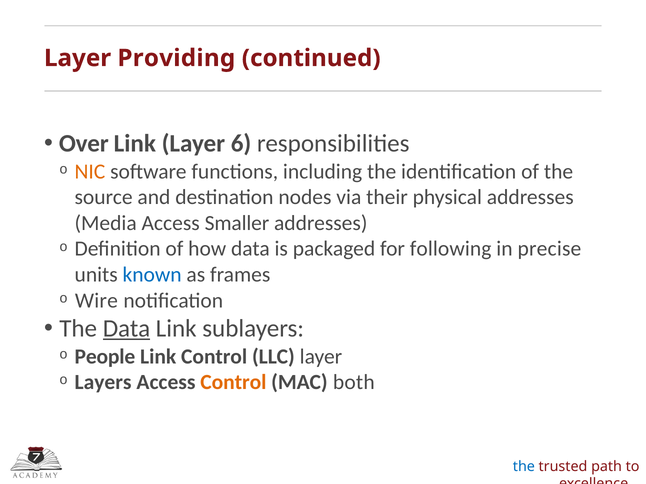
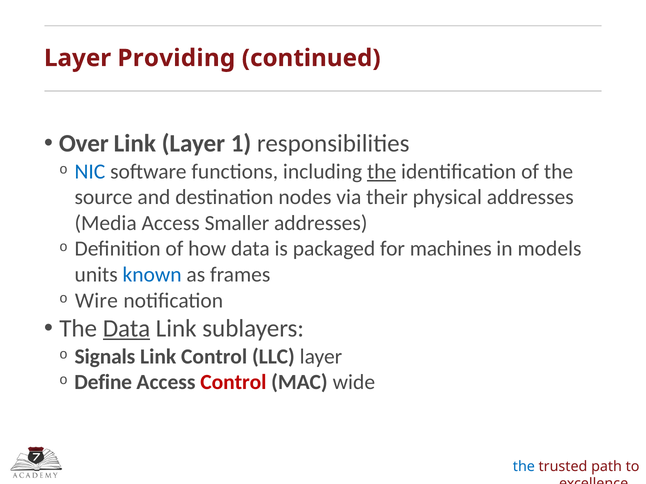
6: 6 -> 1 (241, 144)
NIC colour: orange -> blue (90, 172)
the underline: none -> present (382, 172)
following: following -> machines (451, 249)
precise: precise -> models (550, 249)
People: People -> Signals (105, 357)
Layers: Layers -> Define (103, 383)
Control colour: orange -> red (233, 383)
both: both -> wide (354, 383)
